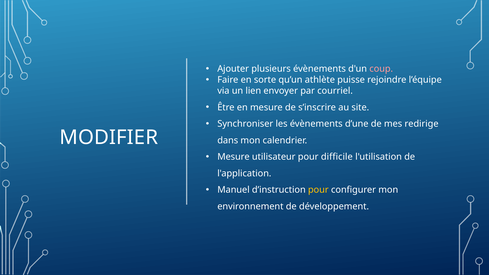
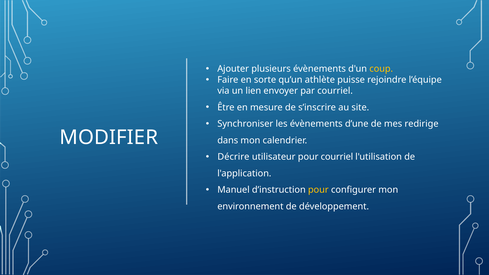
coup colour: pink -> yellow (381, 69)
Mesure: Mesure -> Décrire (233, 157)
pour difficile: difficile -> courriel (337, 157)
